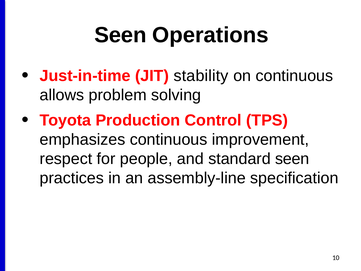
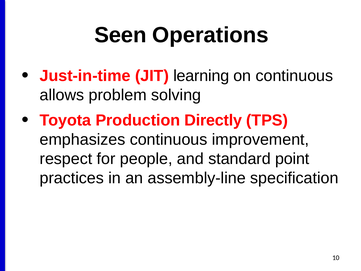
stability: stability -> learning (201, 76)
Control: Control -> Directly (213, 120)
standard seen: seen -> point (292, 159)
